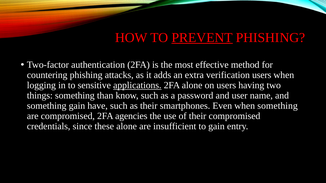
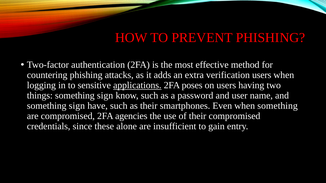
PREVENT underline: present -> none (202, 38)
2FA alone: alone -> poses (192, 86)
things something than: than -> sign (105, 96)
gain: gain -> sign (77, 106)
